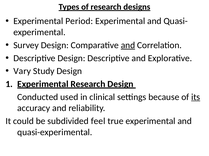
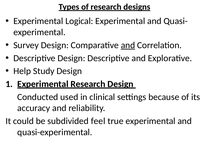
Period: Period -> Logical (79, 21)
Vary: Vary -> Help (22, 71)
its underline: present -> none (196, 97)
